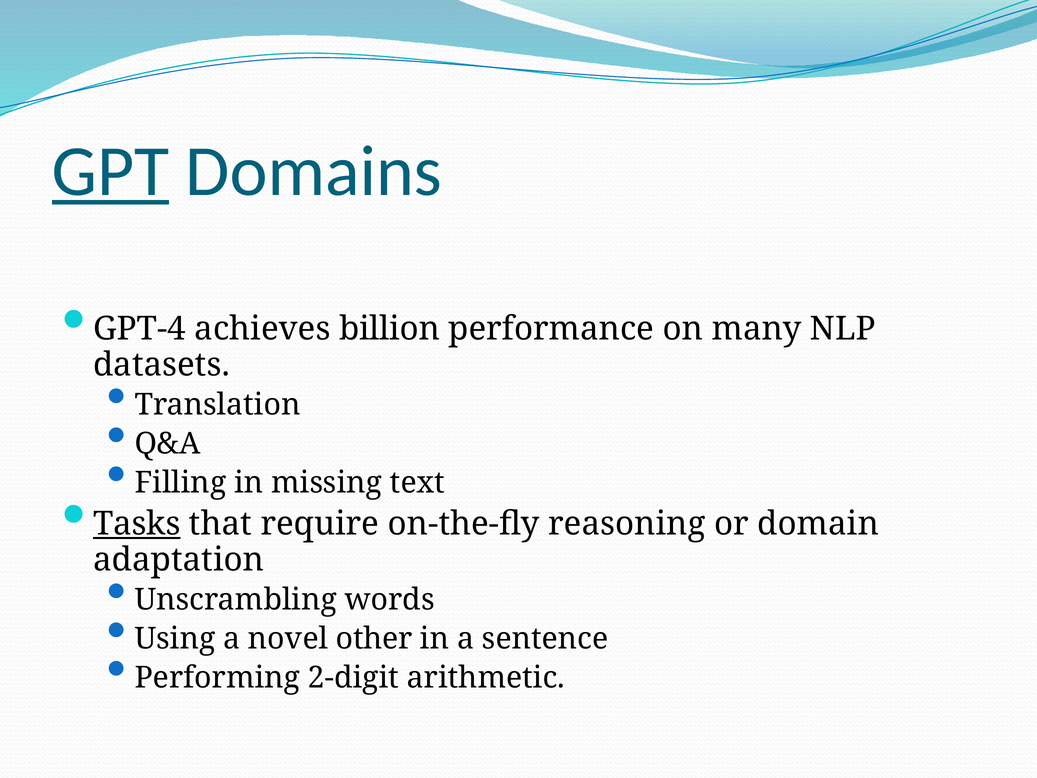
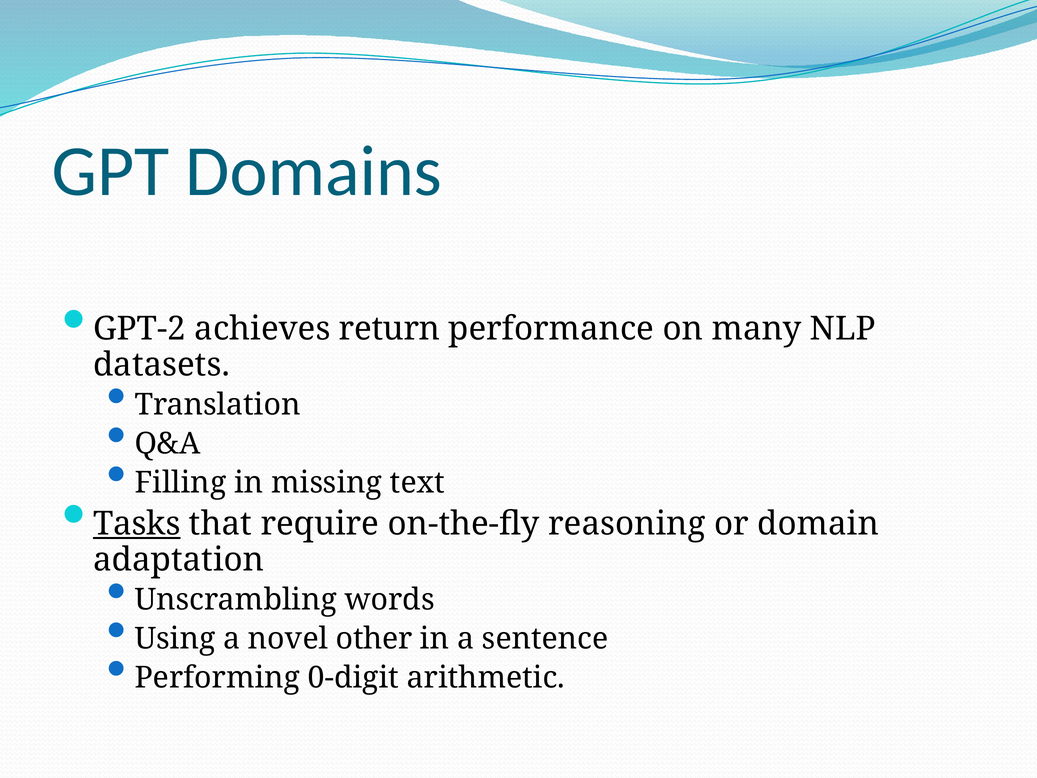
GPT underline: present -> none (111, 171)
GPT-4: GPT-4 -> GPT-2 (140, 329)
billion: billion -> return (390, 329)
2-digit: 2-digit -> 0-digit (353, 677)
